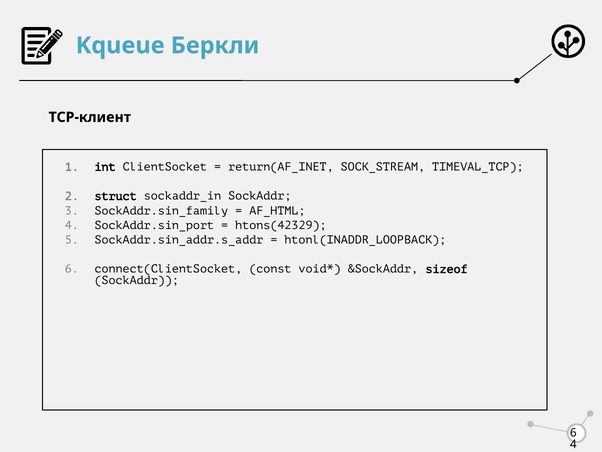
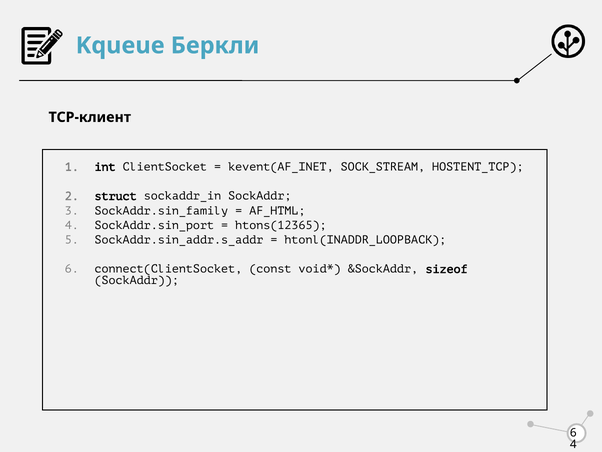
return(AF_INET: return(AF_INET -> kevent(AF_INET (281, 167)
TIMEVAL_TCP: TIMEVAL_TCP -> HOSTENT_TCP (478, 167)
htons(42329: htons(42329 -> htons(12365 (281, 225)
